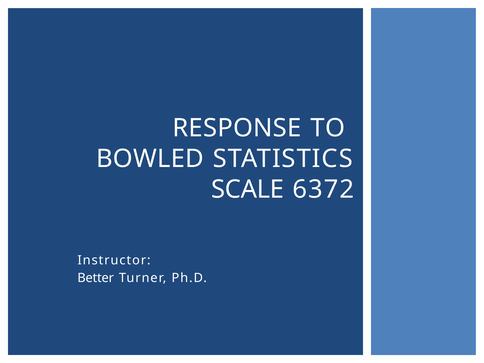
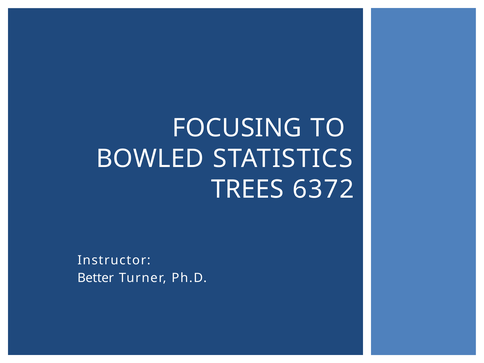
RESPONSE: RESPONSE -> FOCUSING (237, 128)
SCALE: SCALE -> TREES (247, 190)
